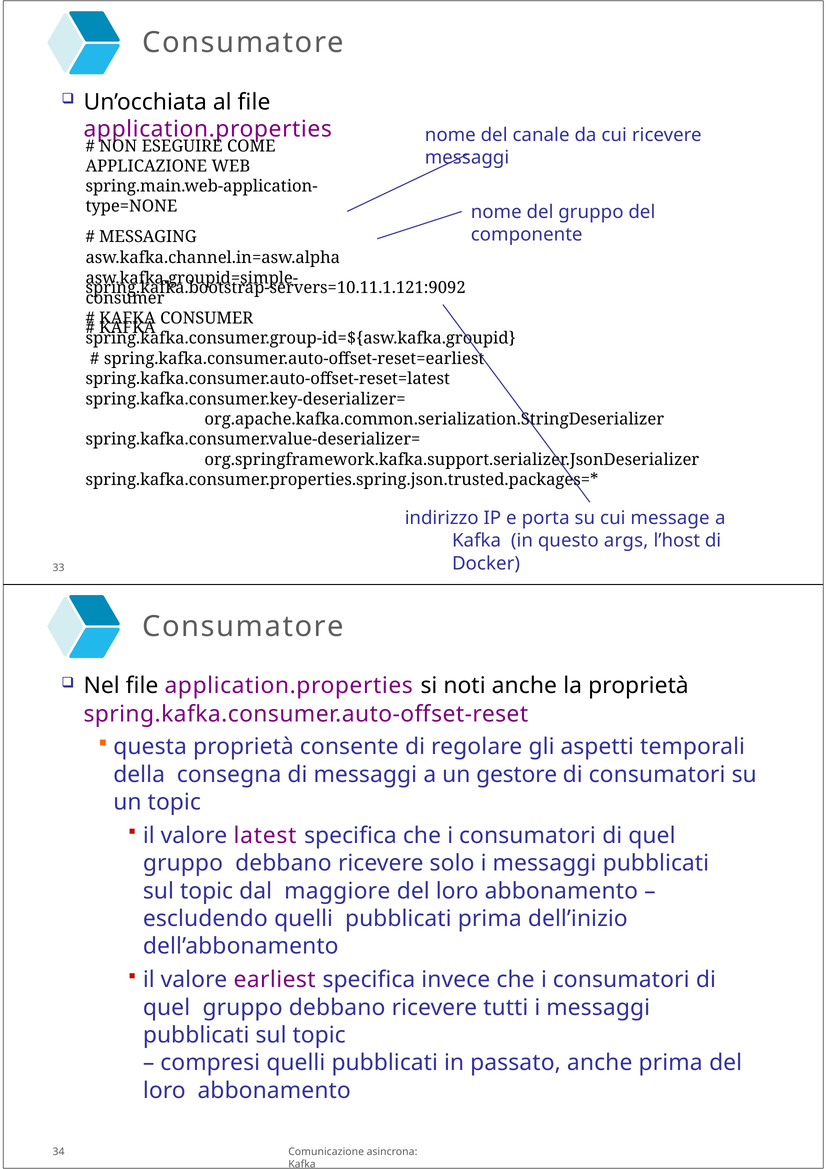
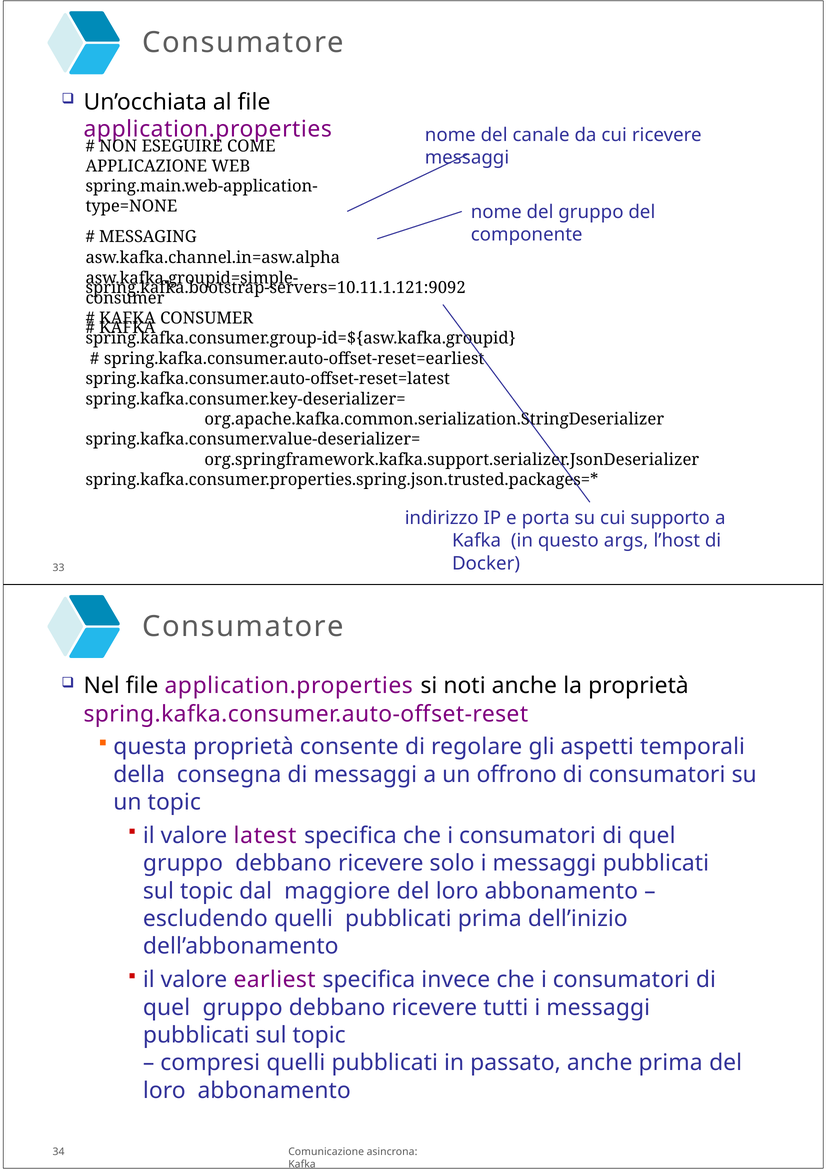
message: message -> supporto (670, 518)
gestore: gestore -> offrono (517, 774)
